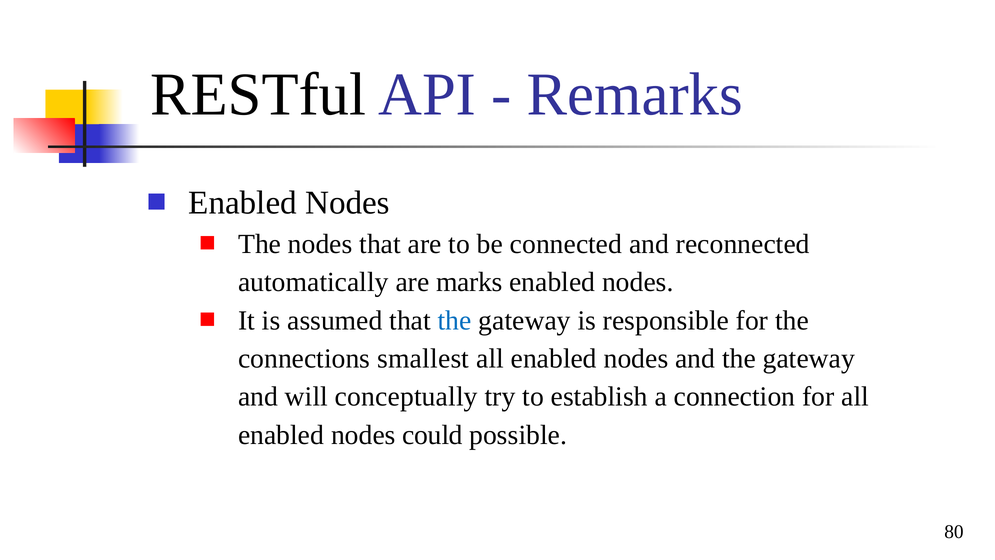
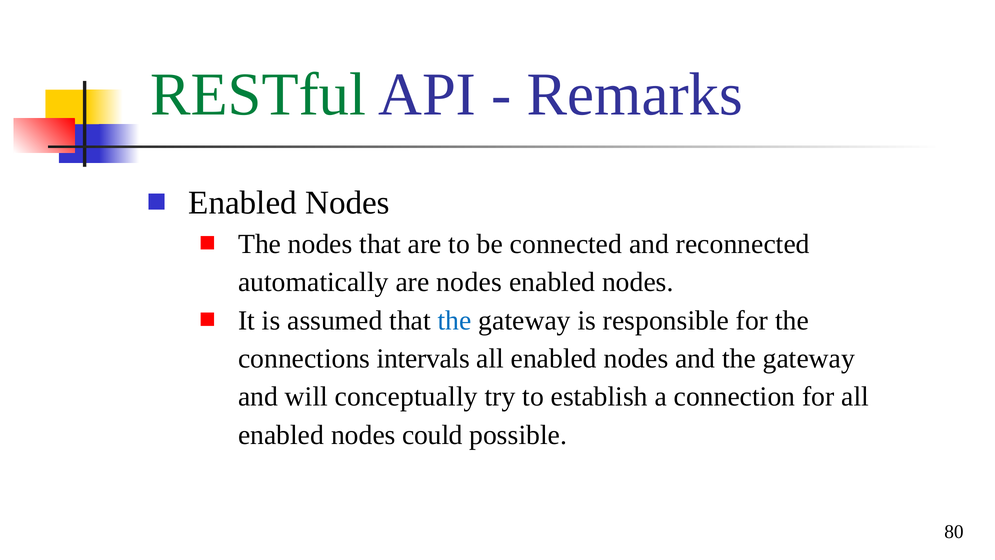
RESTful colour: black -> green (258, 95)
are marks: marks -> nodes (469, 282)
smallest: smallest -> intervals (423, 358)
